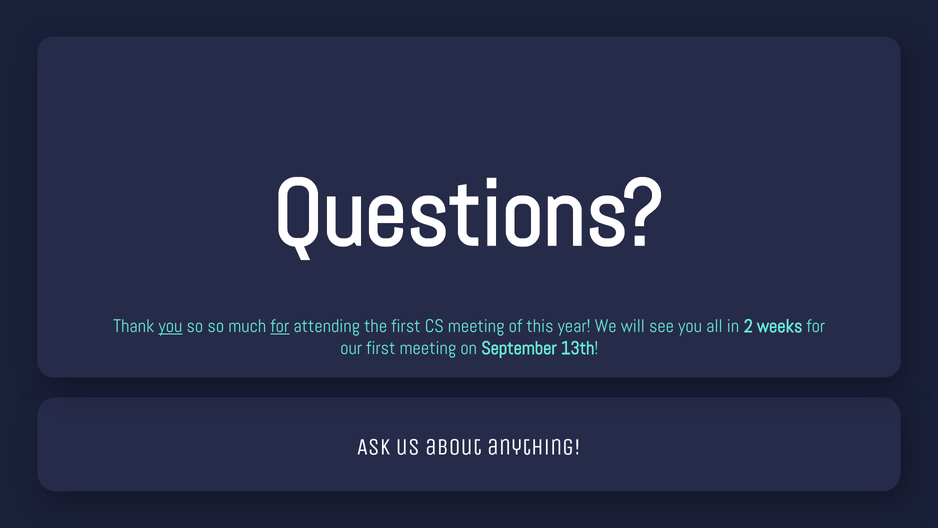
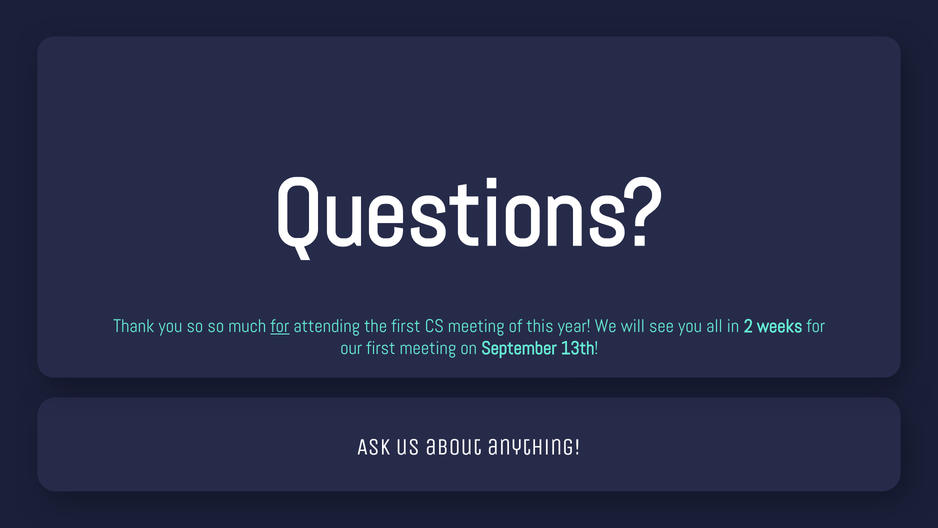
you underline: present -> none (170, 326)
